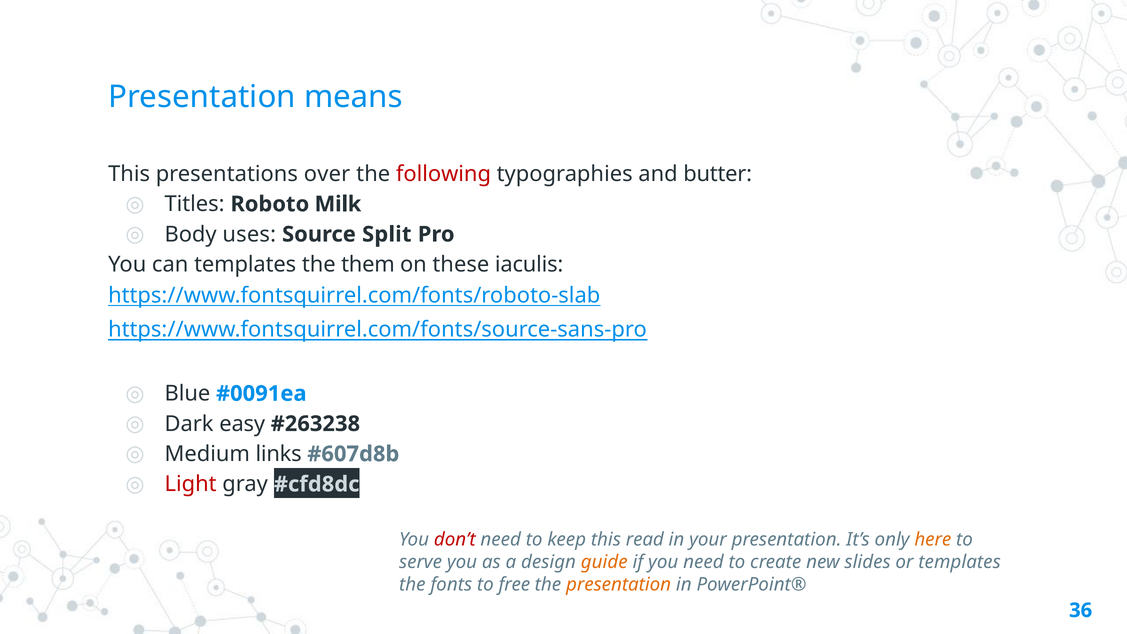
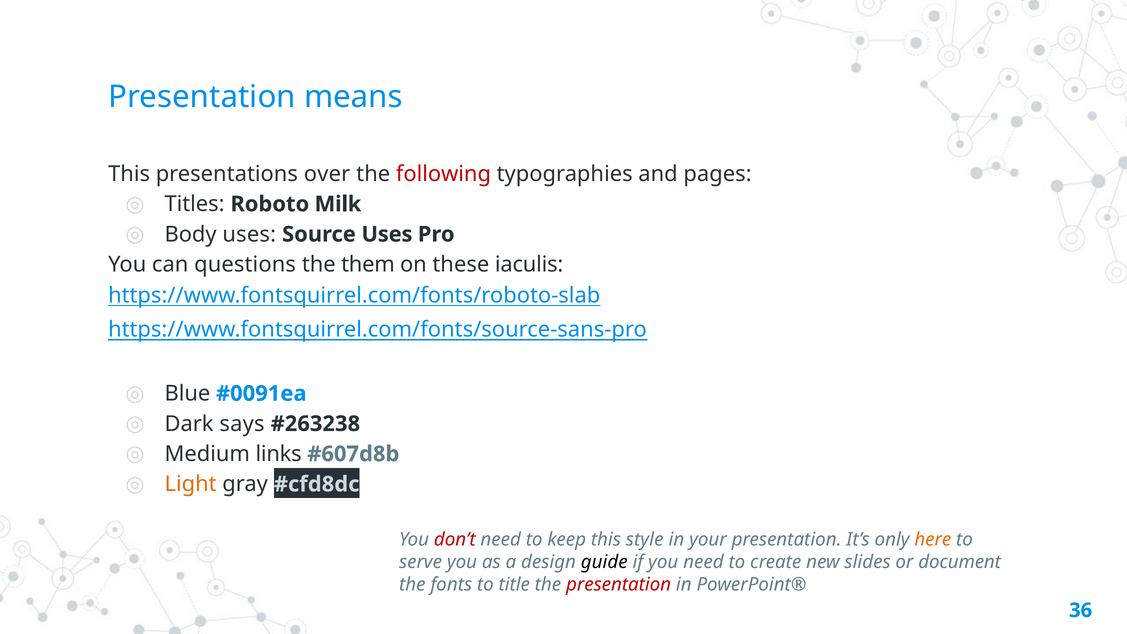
butter: butter -> pages (718, 174)
Source Split: Split -> Uses (387, 234)
can templates: templates -> questions (245, 265)
easy: easy -> says (242, 424)
Light colour: red -> orange (191, 484)
read: read -> style (645, 540)
guide colour: orange -> black (604, 562)
or templates: templates -> document (960, 562)
free: free -> title (514, 585)
presentation colour: orange -> red (619, 585)
